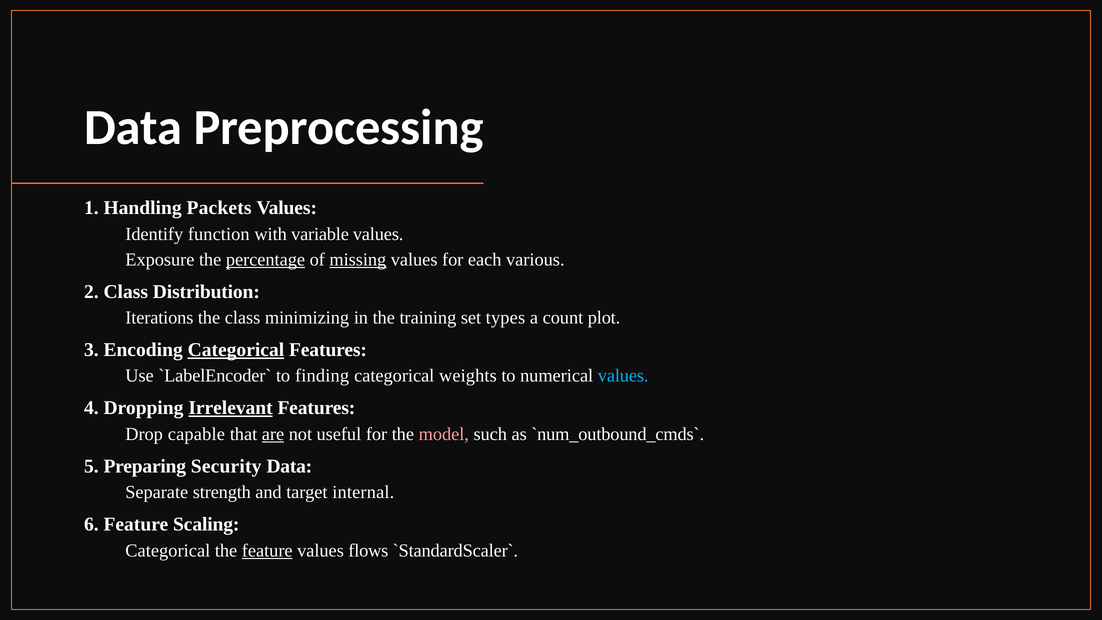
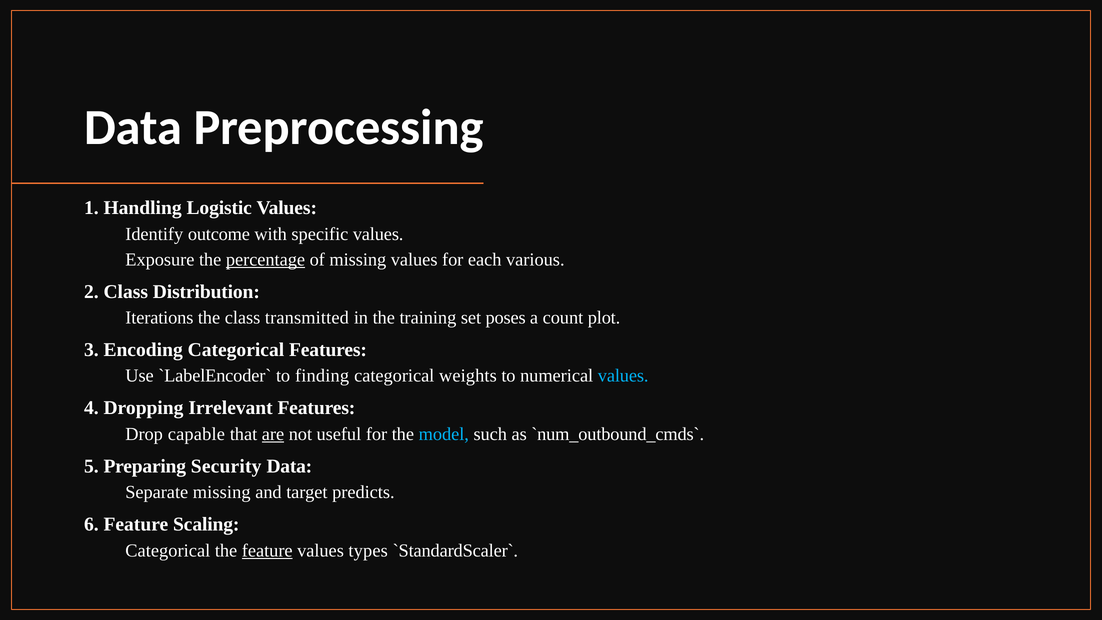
Packets: Packets -> Logistic (219, 208)
function: function -> outcome (219, 234)
variable: variable -> specific (320, 234)
missing underline: present -> none (358, 260)
minimizing: minimizing -> transmitted (307, 318)
types: types -> poses (506, 318)
Categorical underline: present -> none (236, 350)
Irrelevant underline: present -> none (231, 408)
model colour: pink -> light blue (444, 434)
Separate strength: strength -> missing (222, 492)
internal: internal -> predicts (363, 492)
flows: flows -> types (368, 550)
